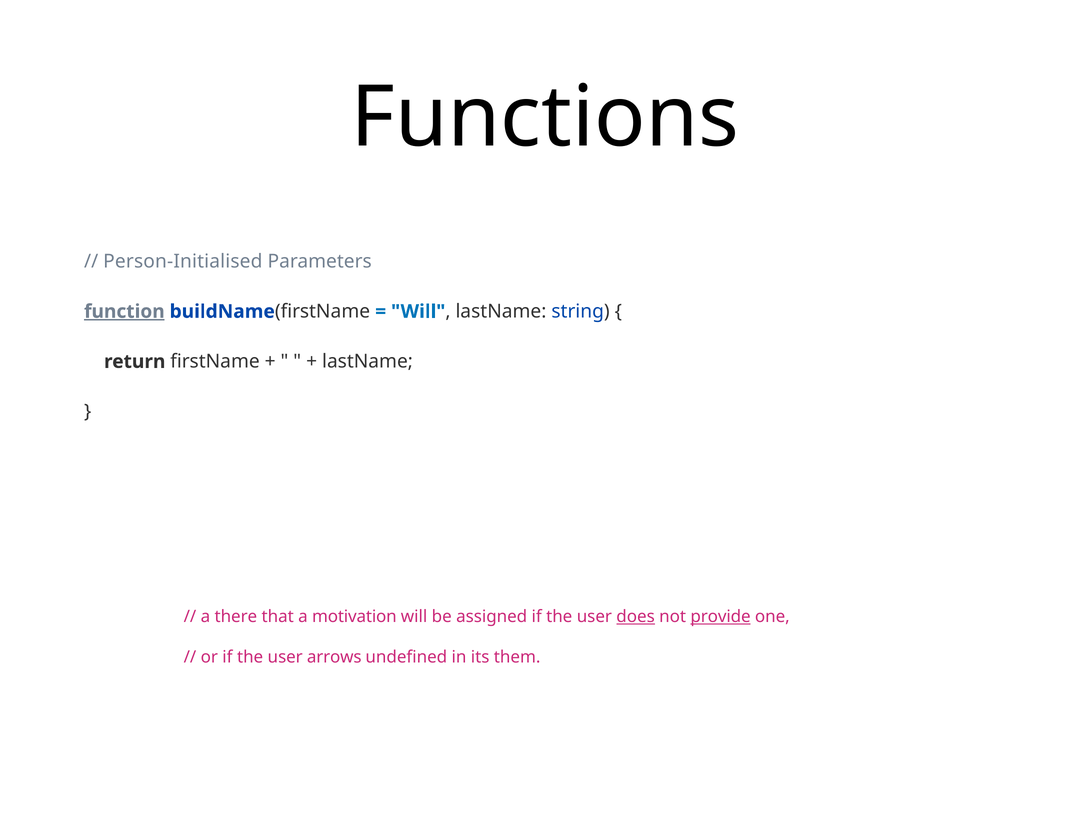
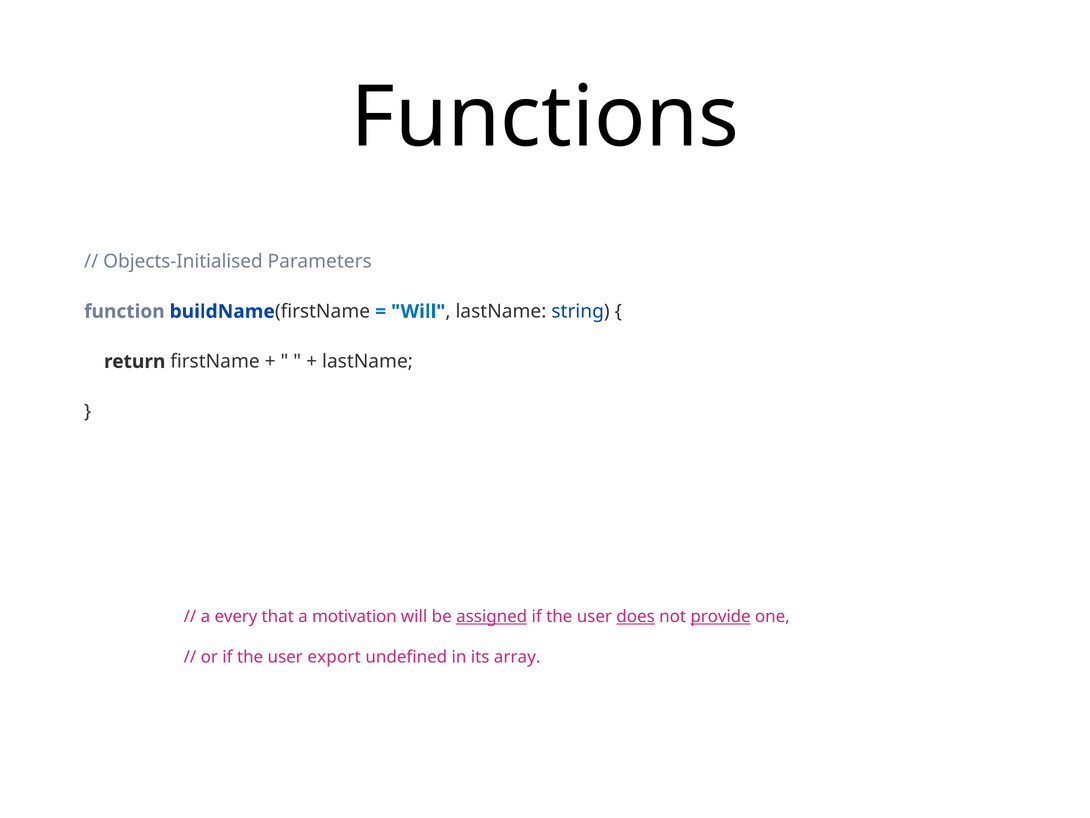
Person-Initialised: Person-Initialised -> Objects-Initialised (183, 261)
function underline: present -> none (124, 311)
there: there -> every (236, 616)
assigned underline: none -> present (492, 616)
arrows: arrows -> export (334, 657)
them: them -> array (517, 657)
